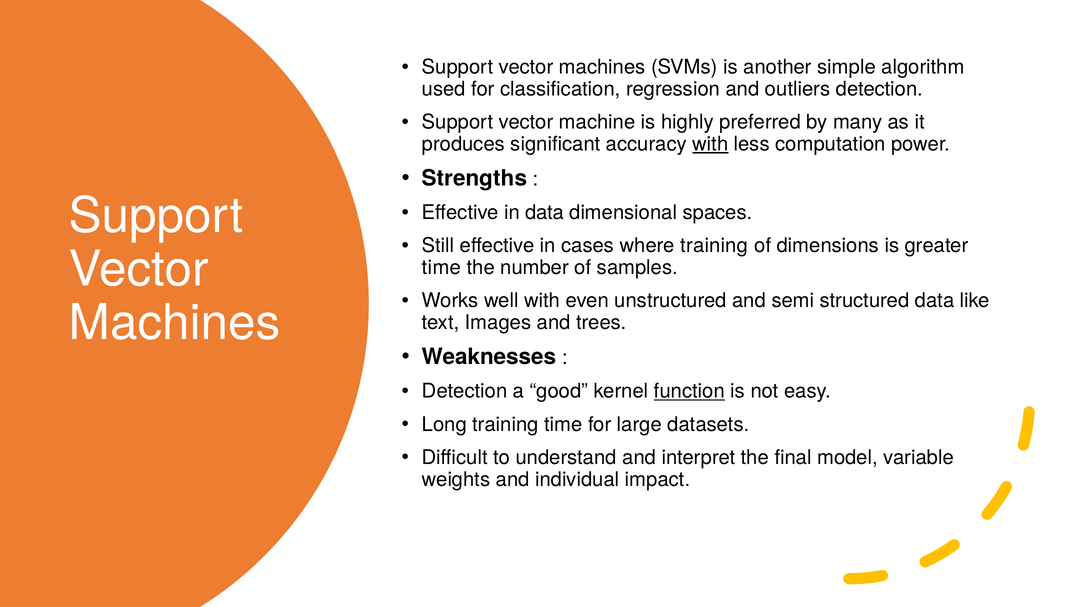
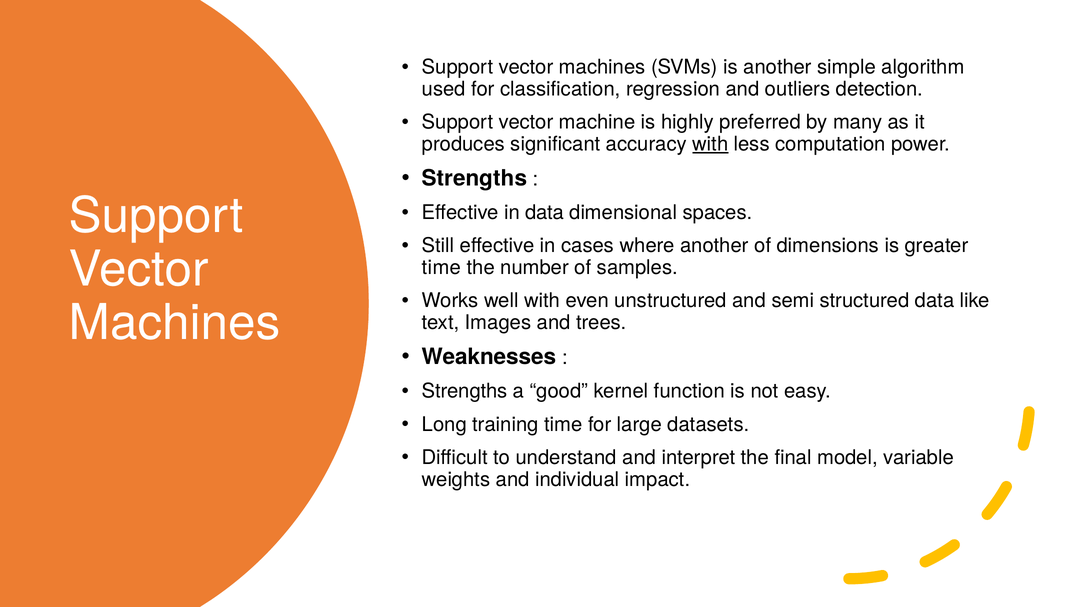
where training: training -> another (714, 246)
Detection: Detection -> Strengths (465, 391)
function underline: present -> none (689, 391)
